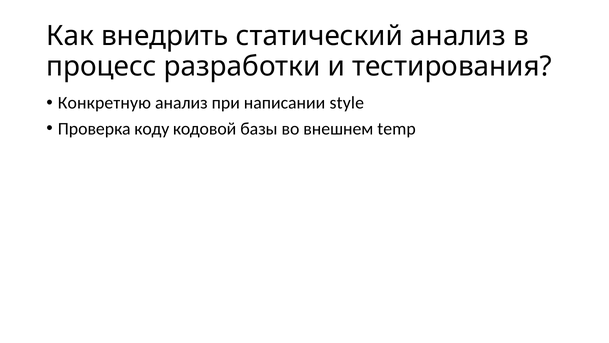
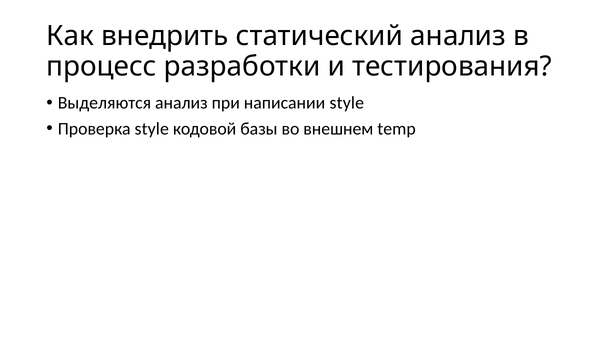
Конкретную: Конкретную -> Выделяются (104, 103)
Проверка коду: коду -> style (152, 128)
